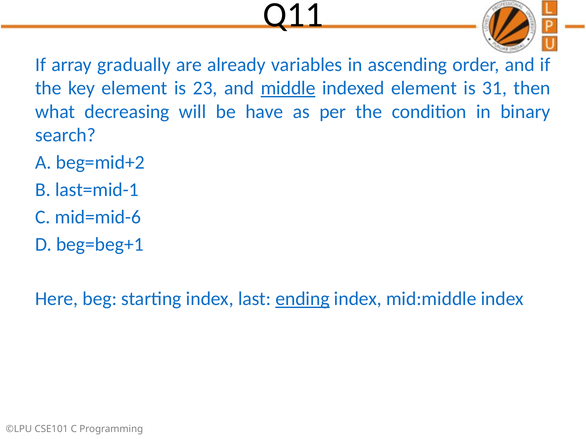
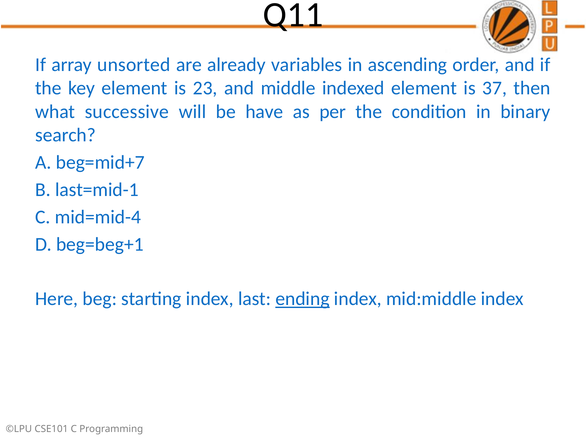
gradually: gradually -> unsorted (134, 65)
middle underline: present -> none (288, 88)
31: 31 -> 37 (495, 88)
decreasing: decreasing -> successive (127, 112)
beg=mid+2: beg=mid+2 -> beg=mid+7 (100, 163)
mid=mid-6: mid=mid-6 -> mid=mid-4 (98, 217)
